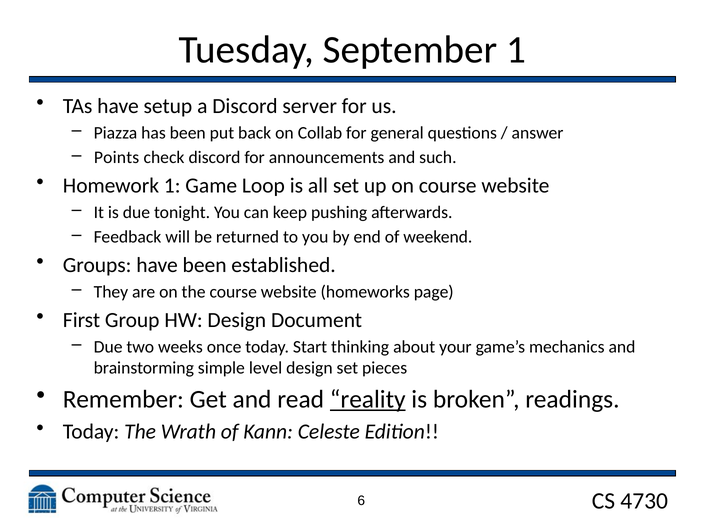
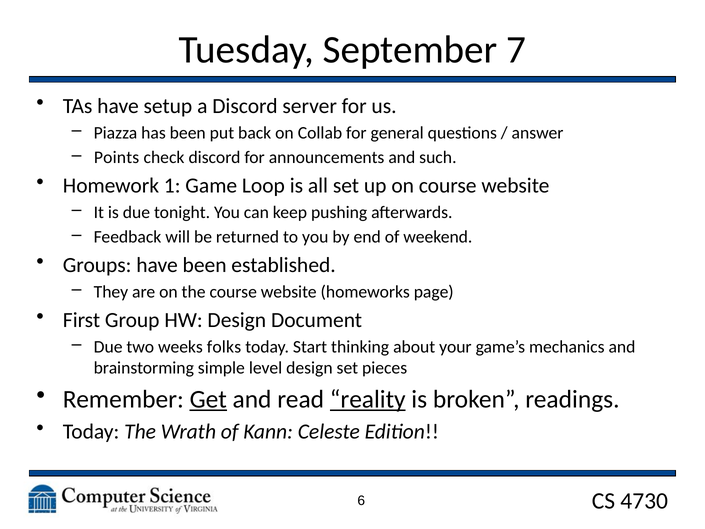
September 1: 1 -> 7 (516, 50)
once: once -> folks (224, 347)
Get underline: none -> present (208, 399)
